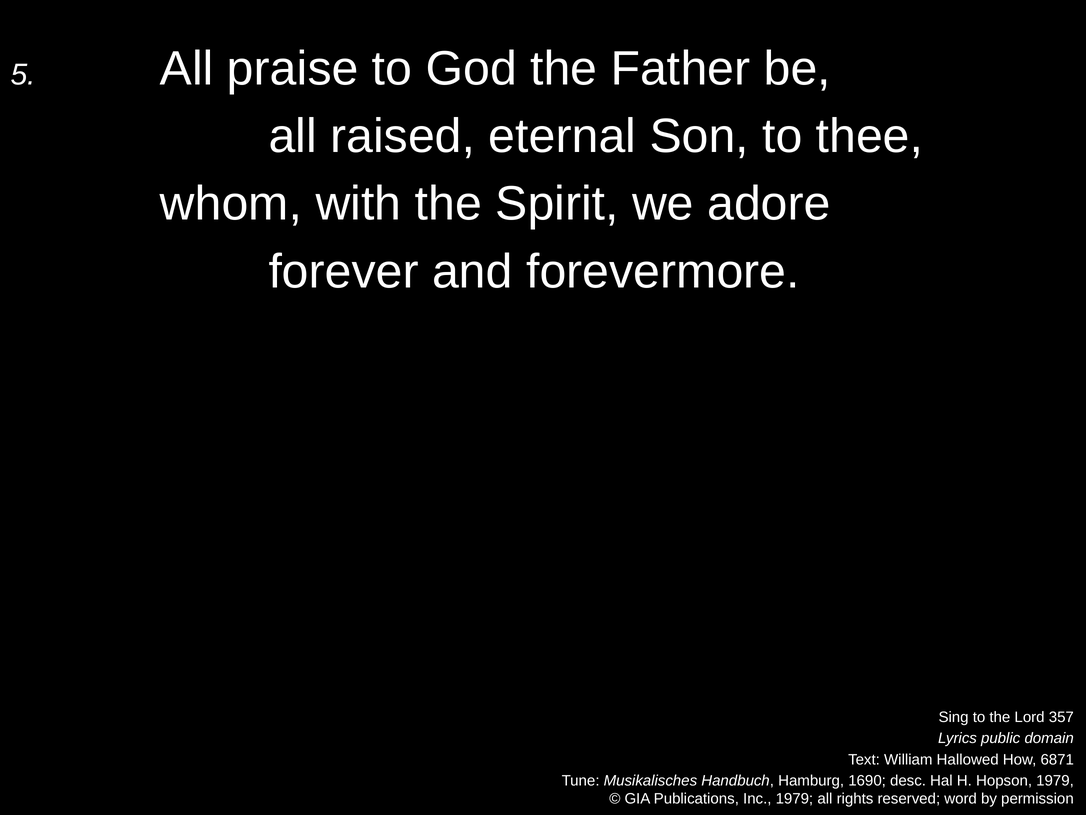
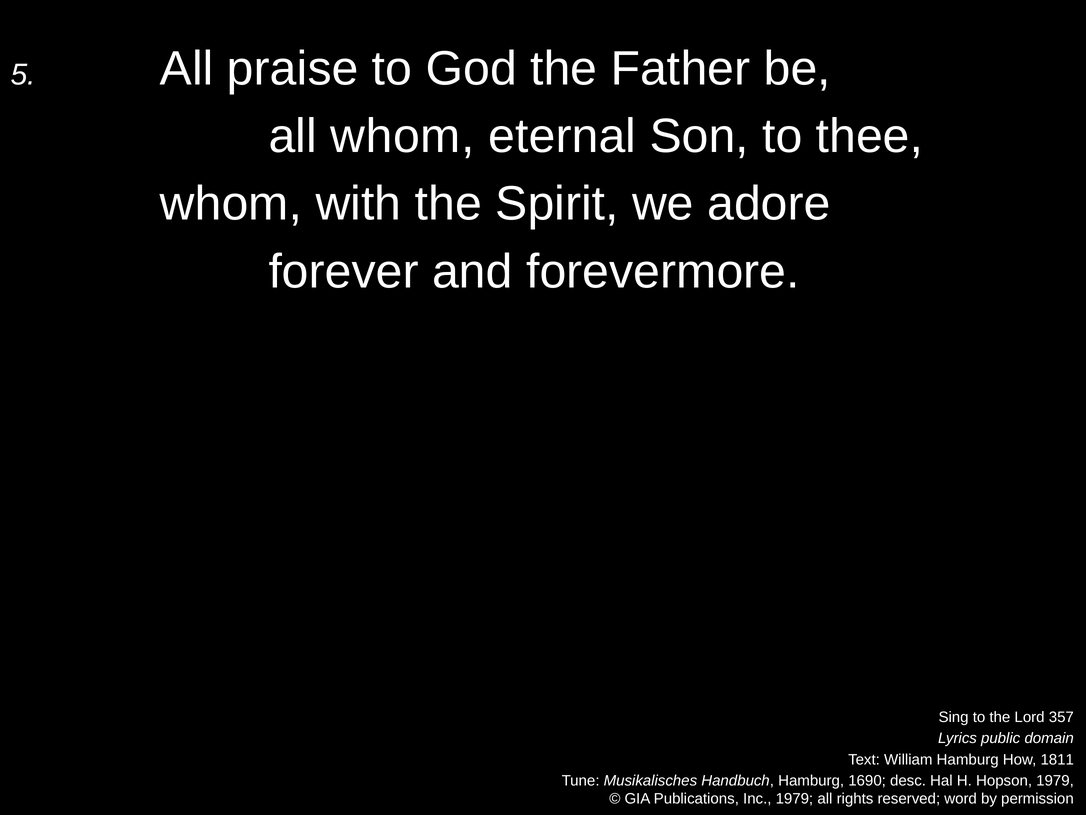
all raised: raised -> whom (402, 136)
William Hallowed: Hallowed -> Hamburg (968, 759)
6871: 6871 -> 1811 (1057, 759)
